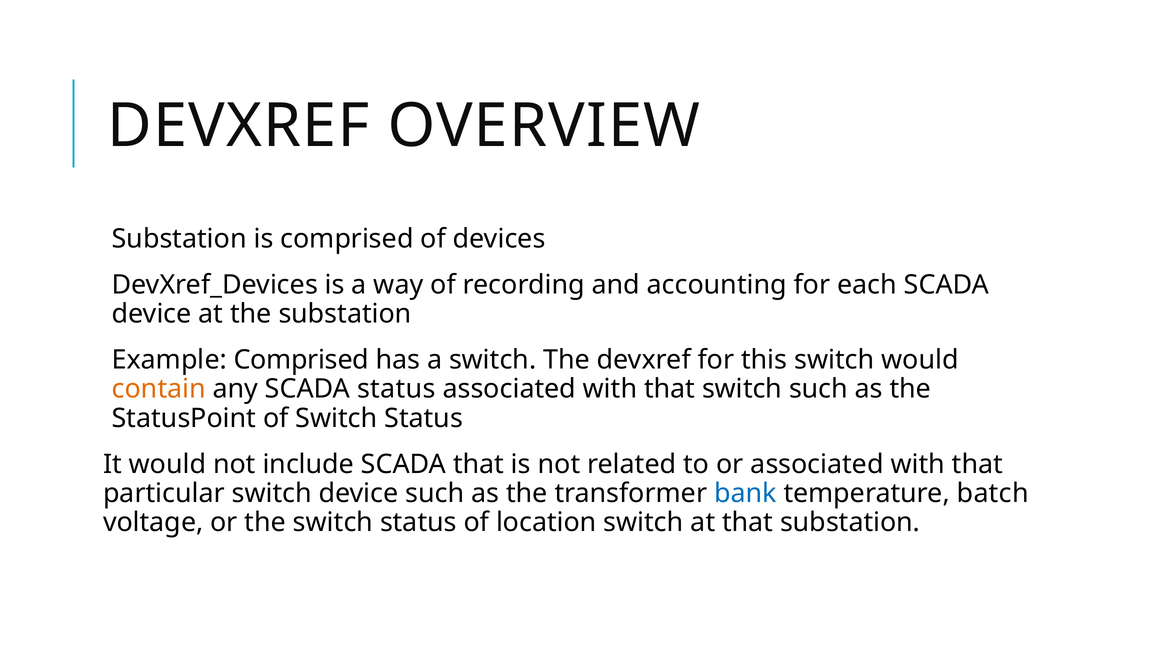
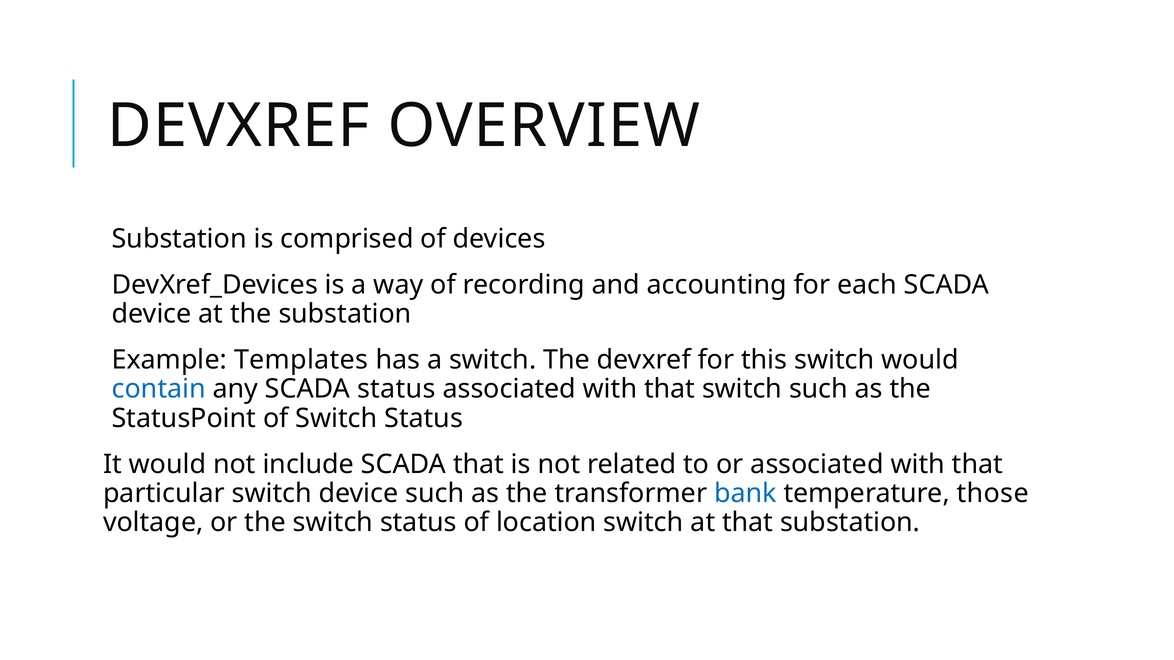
Example Comprised: Comprised -> Templates (301, 360)
contain colour: orange -> blue (159, 389)
batch: batch -> those (993, 494)
